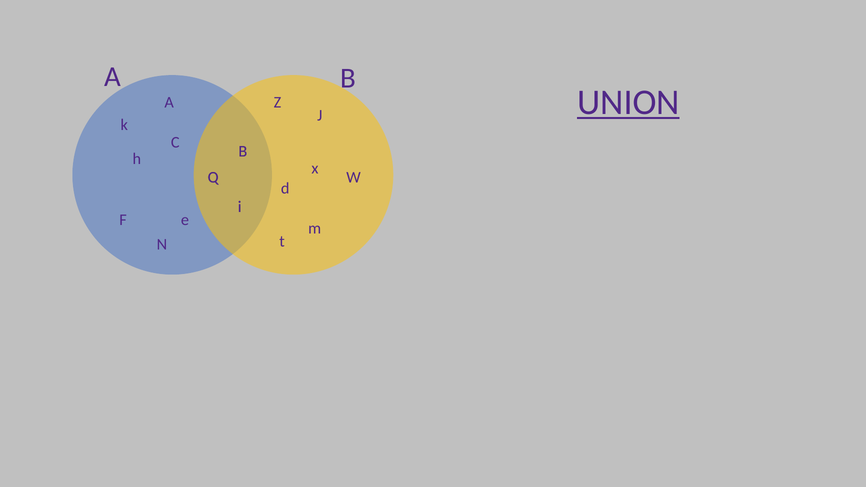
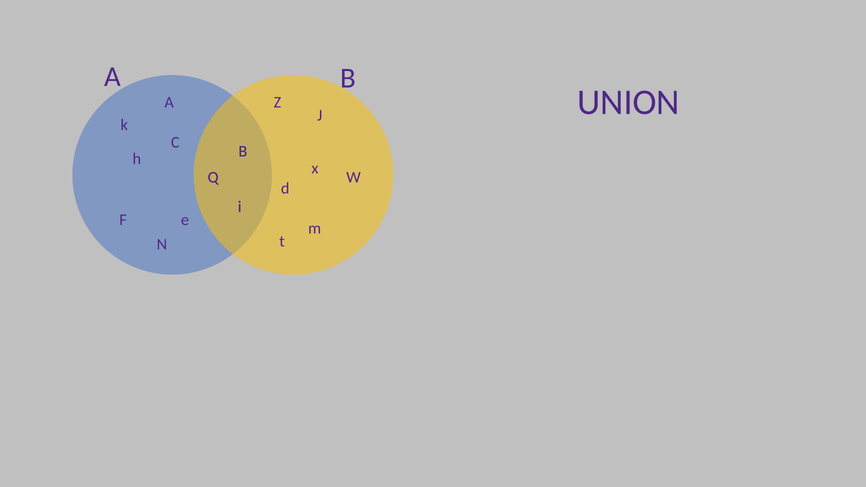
UNION underline: present -> none (628, 102)
